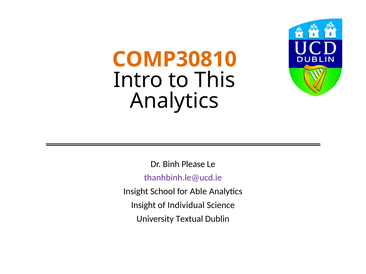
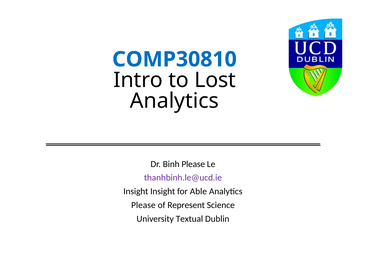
COMP30810 colour: orange -> blue (174, 59)
This: This -> Lost (215, 80)
Insight School: School -> Insight (163, 192)
Insight: Insight -> Please (143, 205)
Individual: Individual -> Represent (186, 205)
